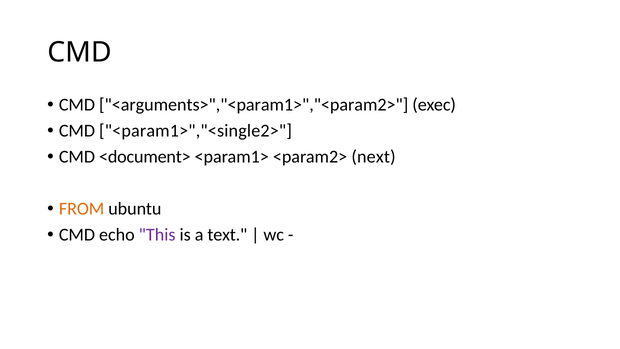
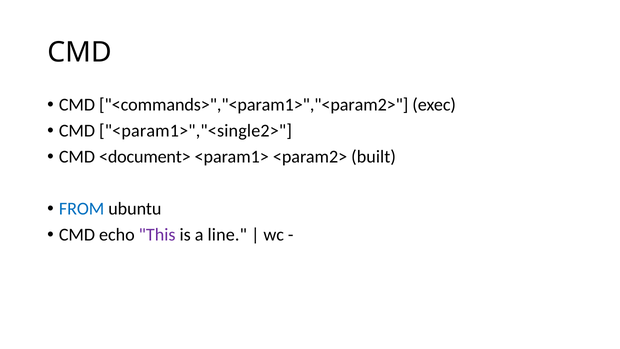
<arguments>","<param1>","<param2>: <arguments>","<param1>","<param2> -> <commands>","<param1>","<param2> (254, 105)
next: next -> built (374, 157)
FROM colour: orange -> blue (82, 209)
text: text -> line (227, 235)
